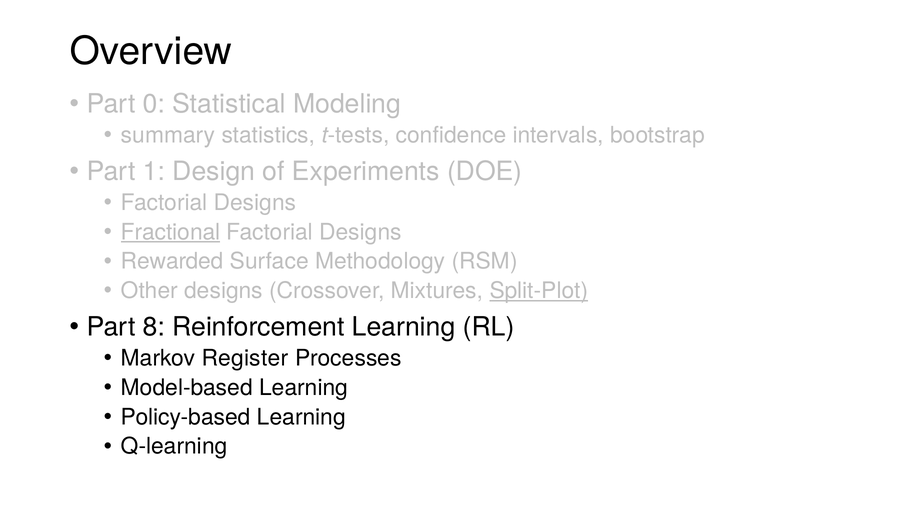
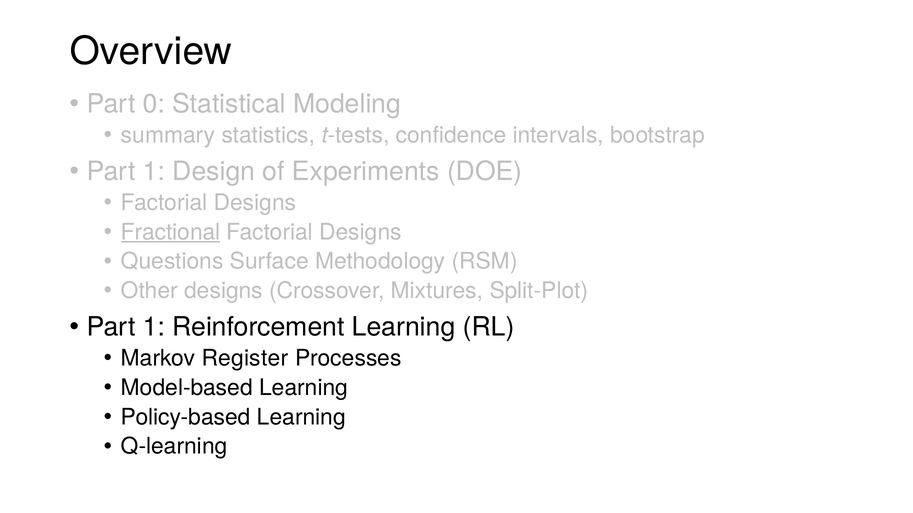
Rewarded: Rewarded -> Questions (172, 262)
Split-Plot underline: present -> none (539, 291)
8: 8 -> 1 (154, 327)
